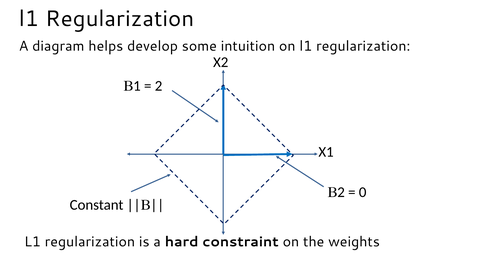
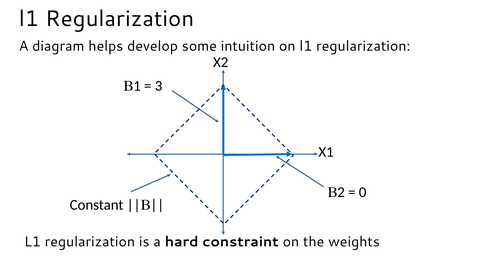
2: 2 -> 3 (159, 86)
